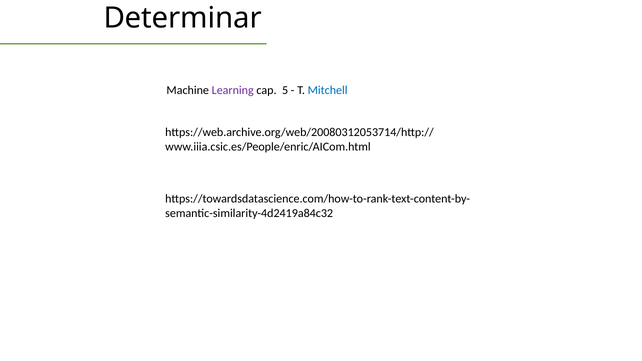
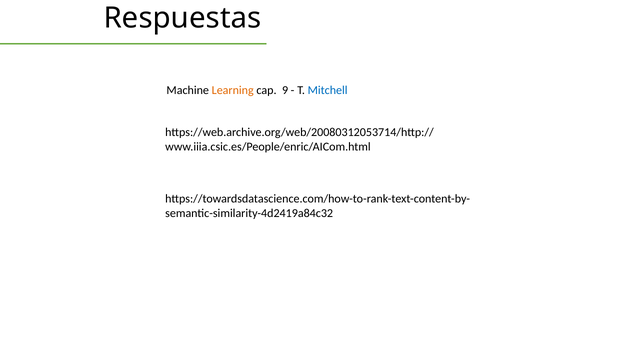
Determinar: Determinar -> Respuestas (183, 18)
Learning colour: purple -> orange (233, 90)
5: 5 -> 9 (285, 90)
